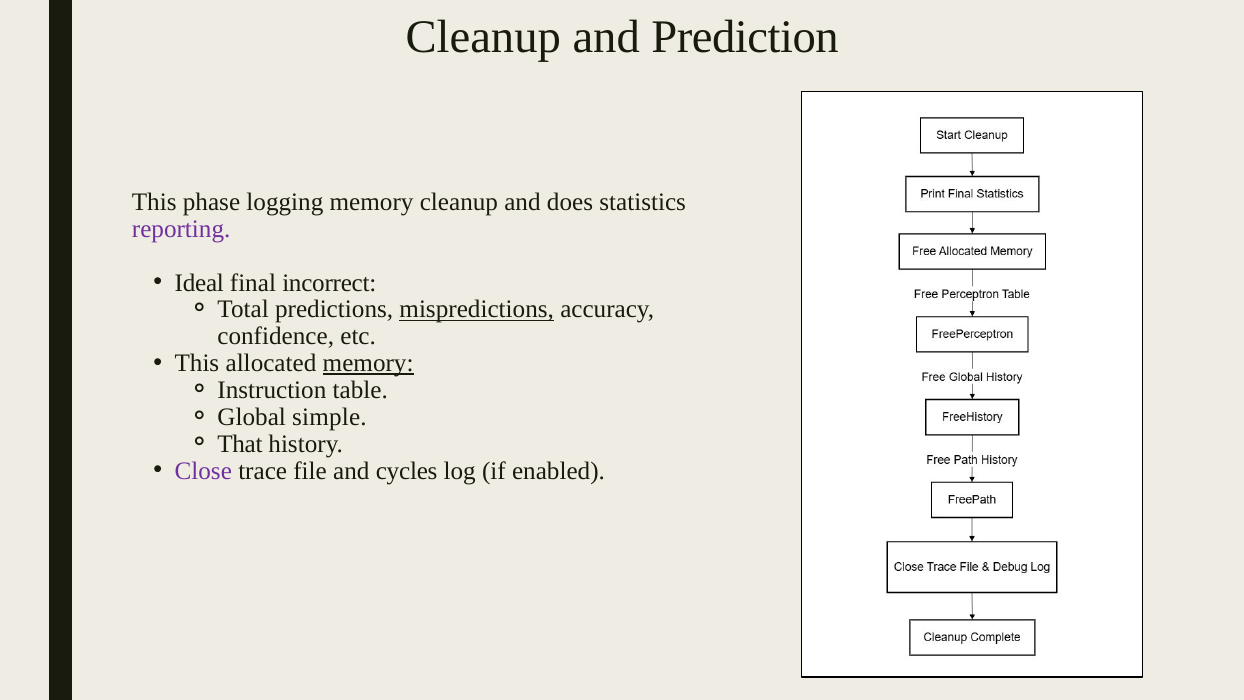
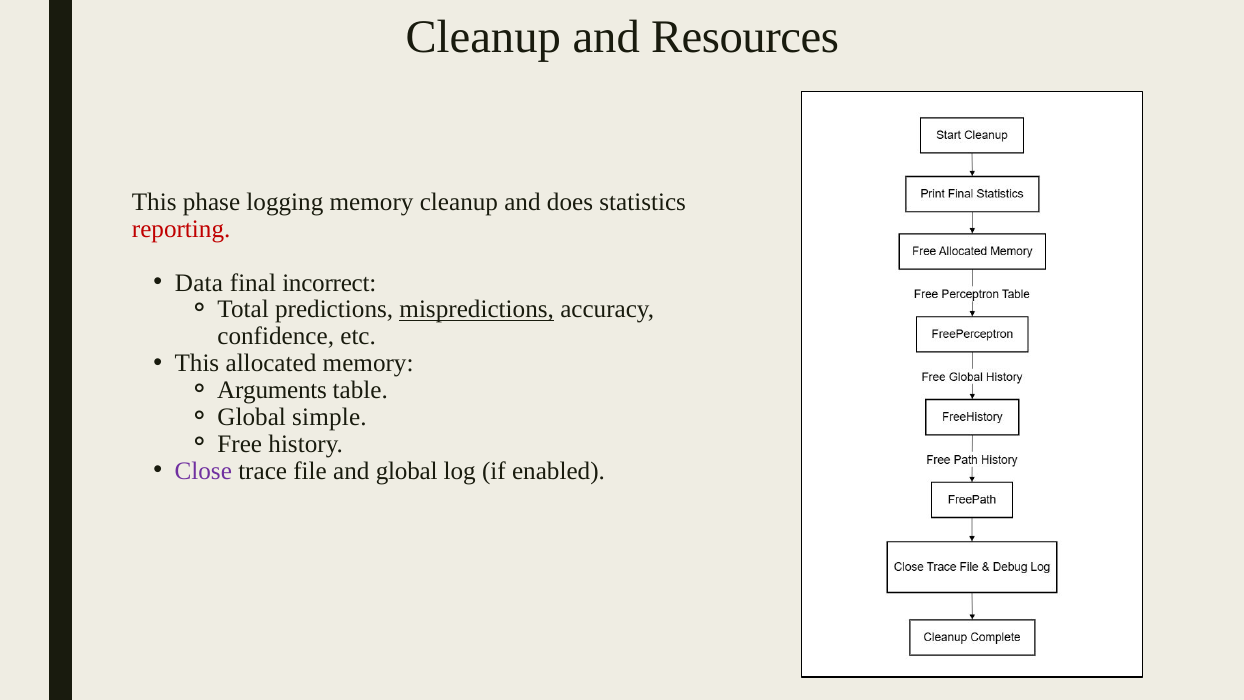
Prediction: Prediction -> Resources (745, 37)
reporting colour: purple -> red (181, 229)
Ideal: Ideal -> Data (199, 283)
memory underline: present -> none (368, 363)
Instruction: Instruction -> Arguments (272, 390)
That: That -> Free (240, 444)
and cycles: cycles -> global (407, 471)
